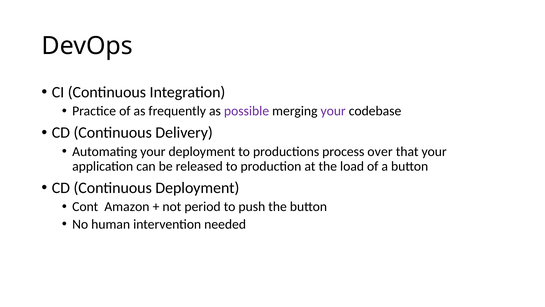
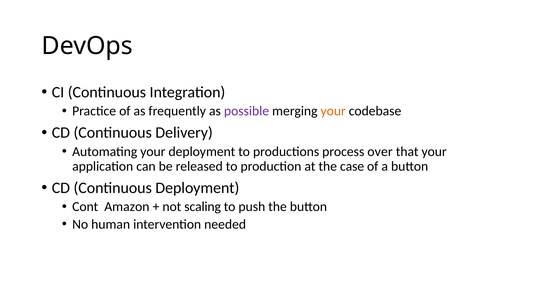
your colour: purple -> orange (333, 111)
load: load -> case (352, 166)
period: period -> scaling (203, 206)
